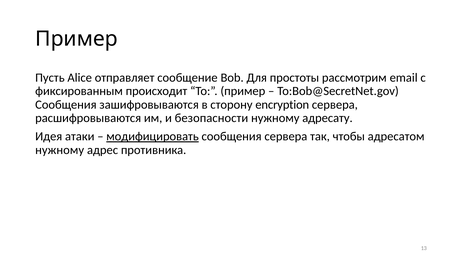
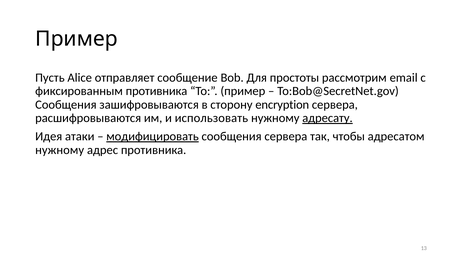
фиксированным происходит: происходит -> противника (156, 91)
безопасности: безопасности -> использовать (211, 118)
адресату underline: none -> present (327, 118)
